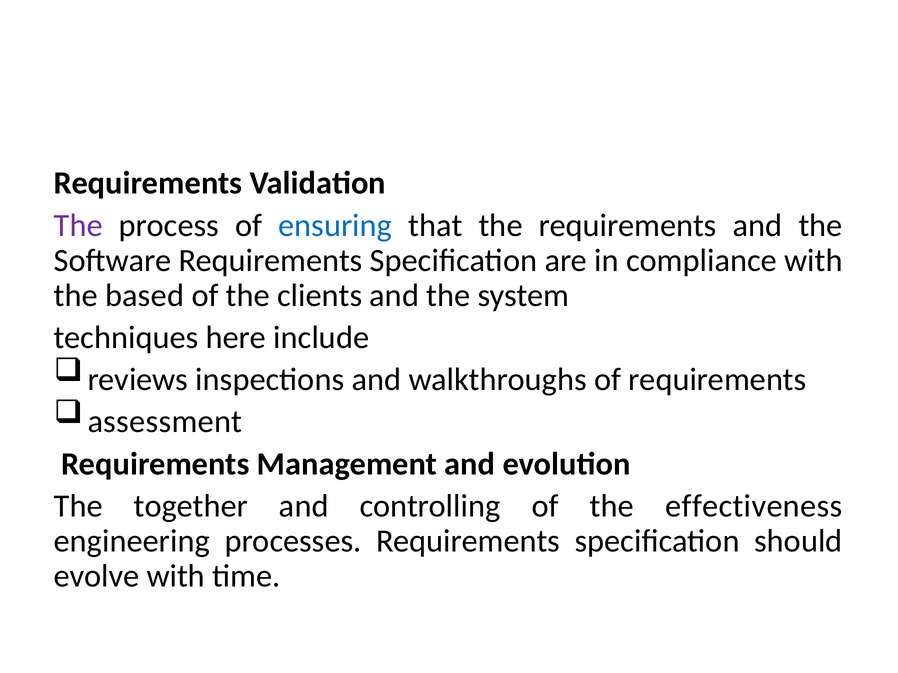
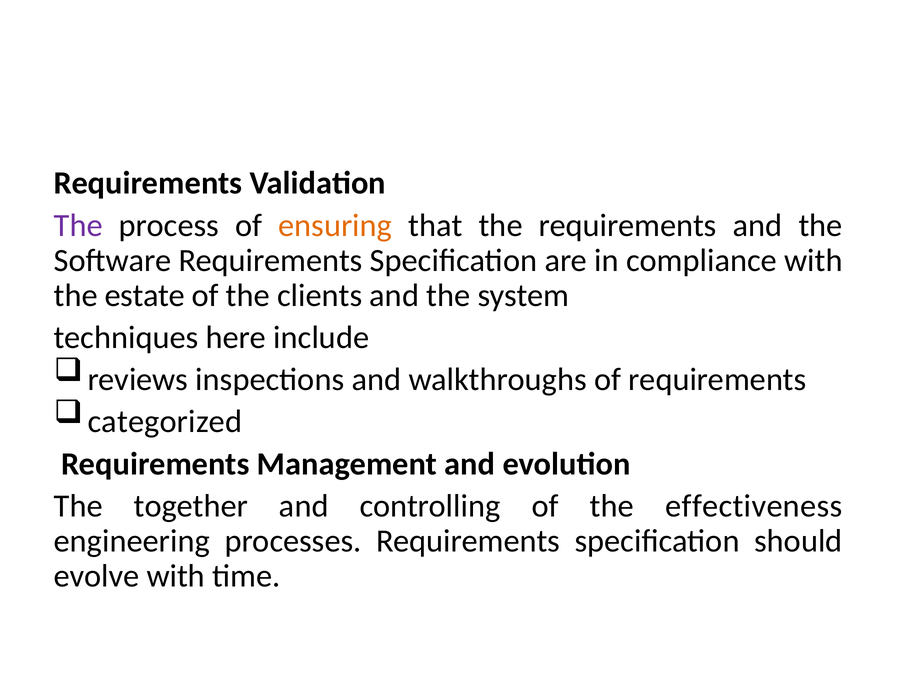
ensuring colour: blue -> orange (335, 226)
based: based -> estate (145, 296)
assessment: assessment -> categorized (165, 422)
